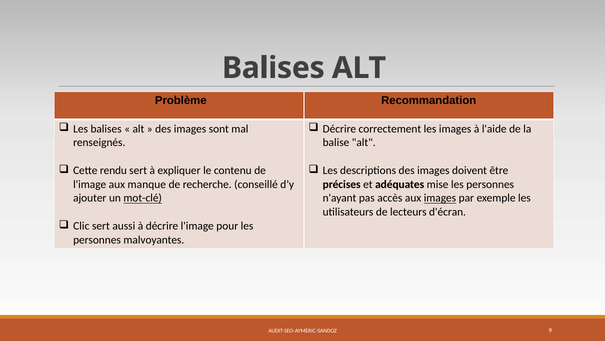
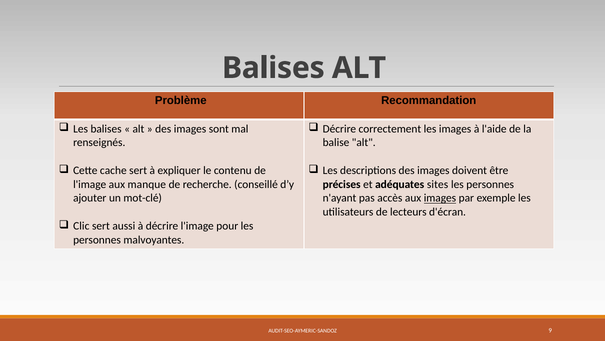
rendu: rendu -> cache (113, 170)
mise: mise -> sites (438, 184)
mot-clé underline: present -> none (143, 198)
